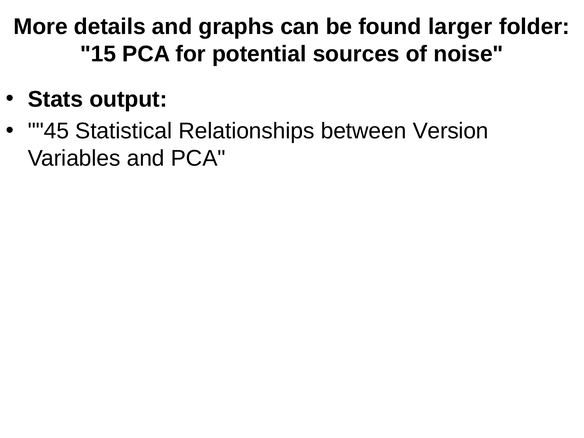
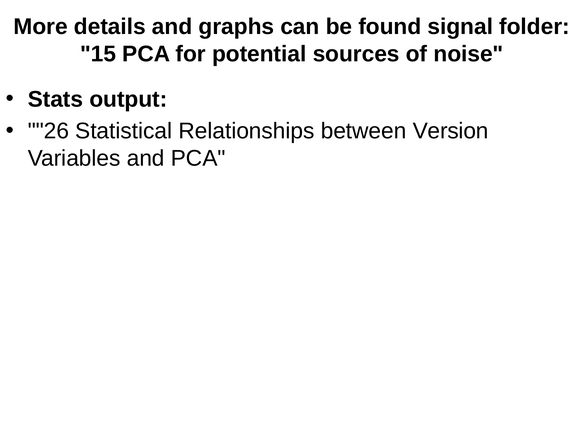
larger: larger -> signal (460, 27)
45: 45 -> 26 (48, 131)
